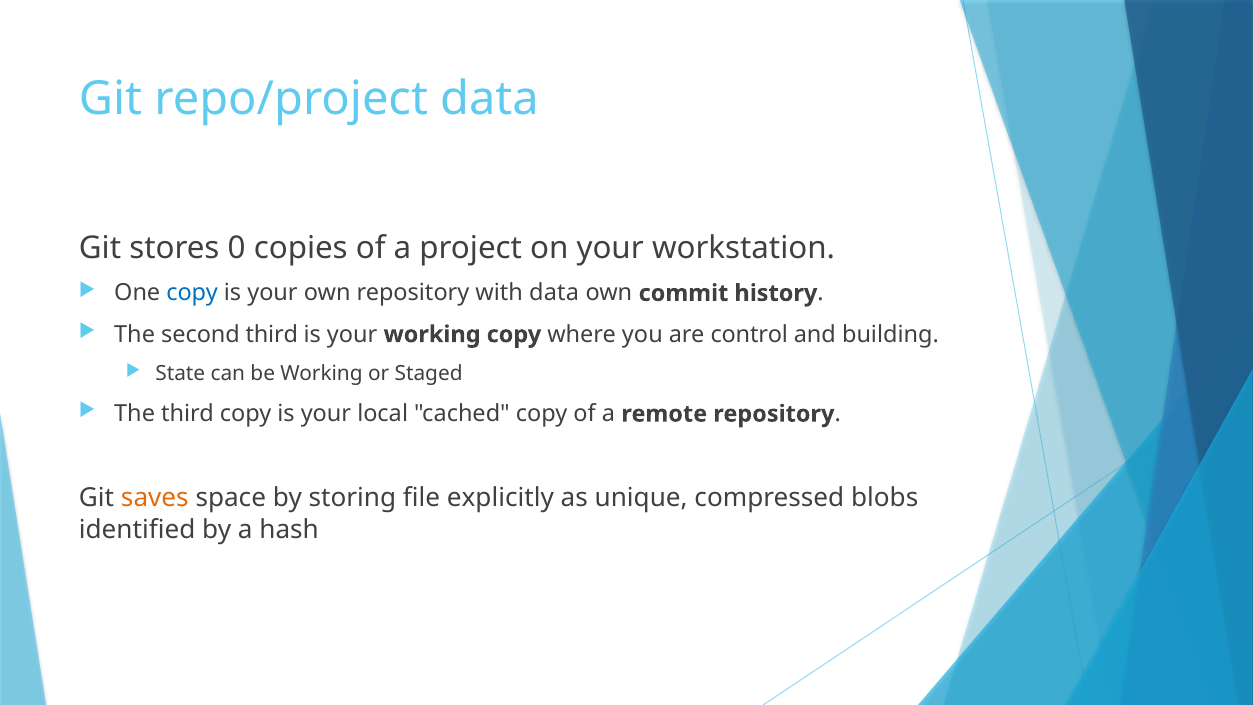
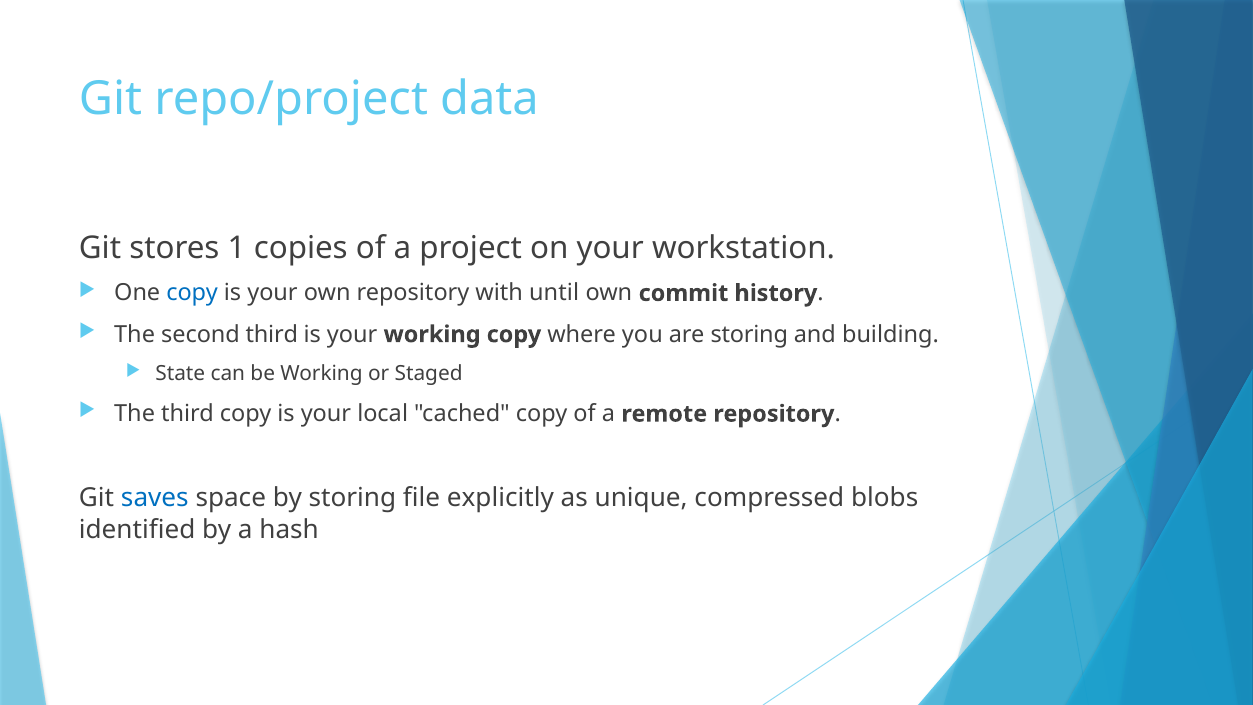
0: 0 -> 1 (237, 248)
with data: data -> until (554, 293)
are control: control -> storing (749, 334)
saves colour: orange -> blue (155, 498)
